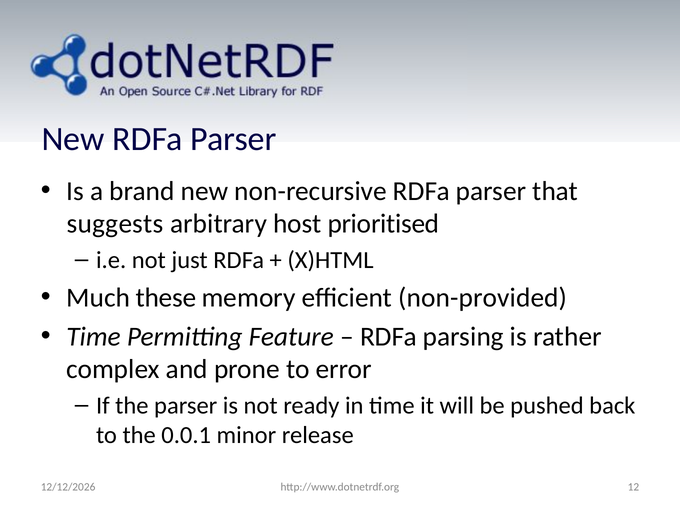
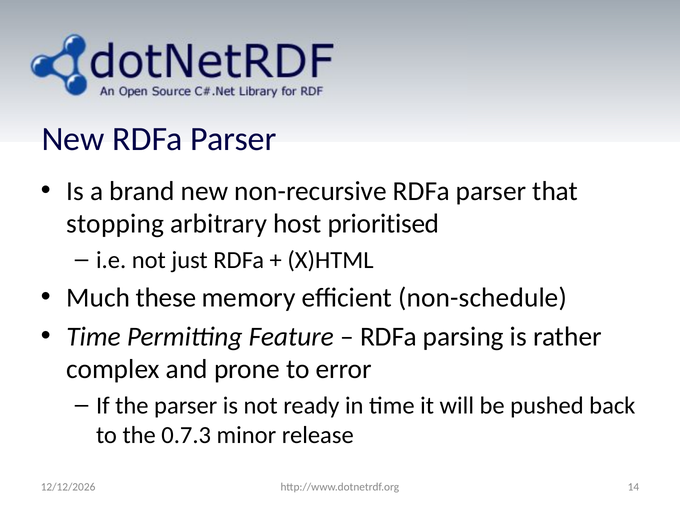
suggests: suggests -> stopping (115, 224)
non-provided: non-provided -> non-schedule (483, 298)
0.0.1: 0.0.1 -> 0.7.3 (186, 435)
12: 12 -> 14 (633, 487)
